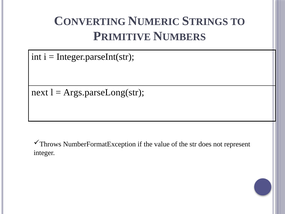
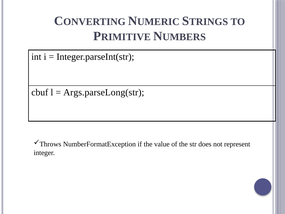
next: next -> cbuf (40, 92)
